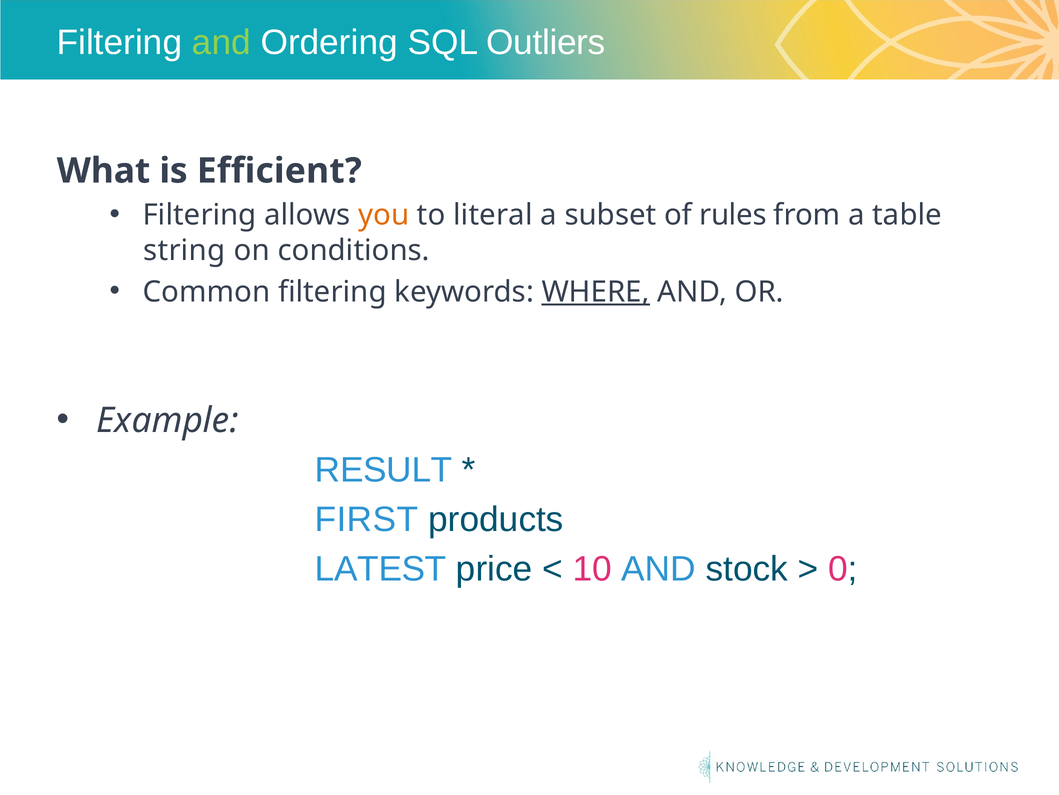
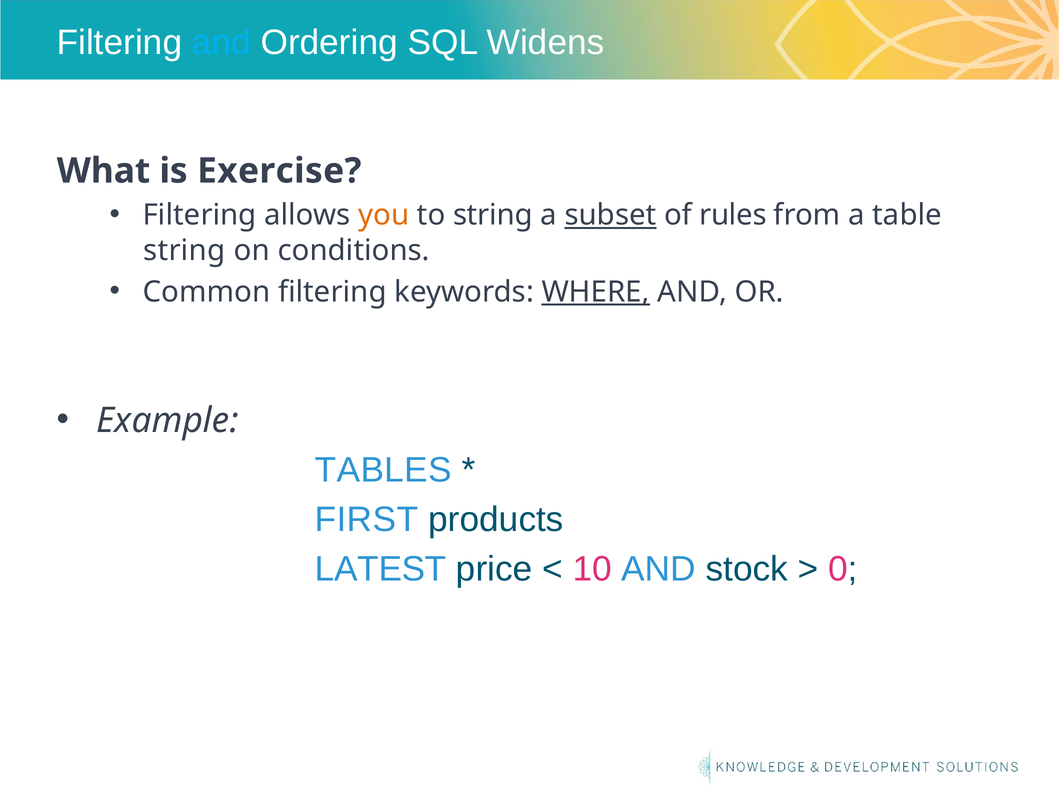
and colour: light green -> light blue (221, 43)
Outliers: Outliers -> Widens (546, 43)
Efficient: Efficient -> Exercise (279, 171)
to literal: literal -> string (493, 215)
subset underline: none -> present (611, 215)
RESULT: RESULT -> TABLES (383, 470)
